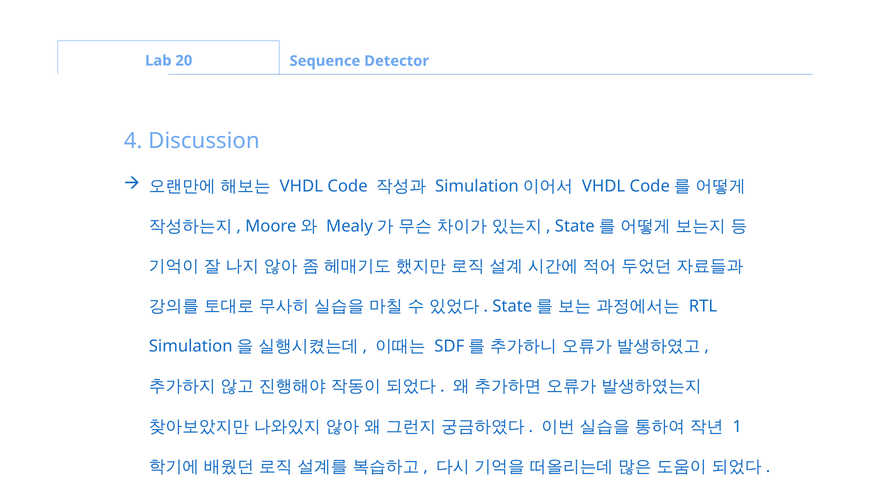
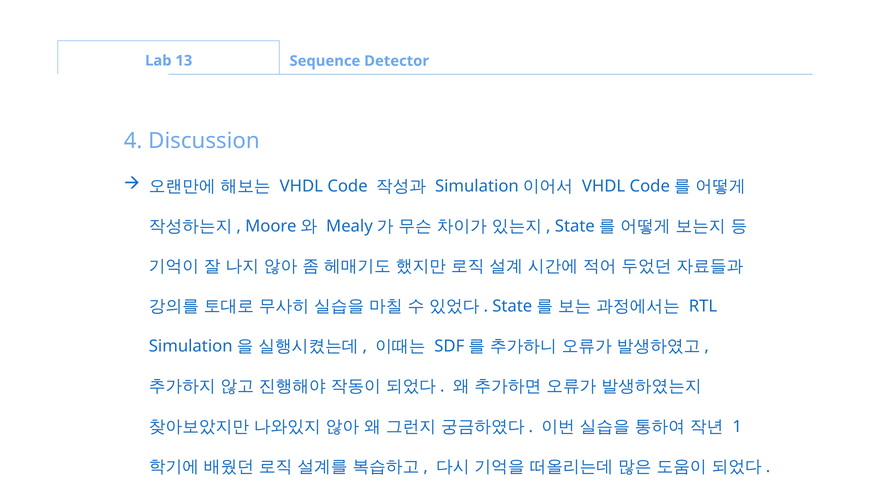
20: 20 -> 13 (184, 61)
